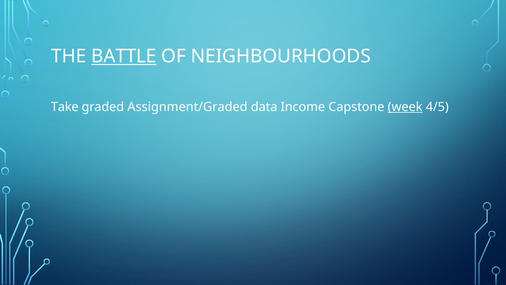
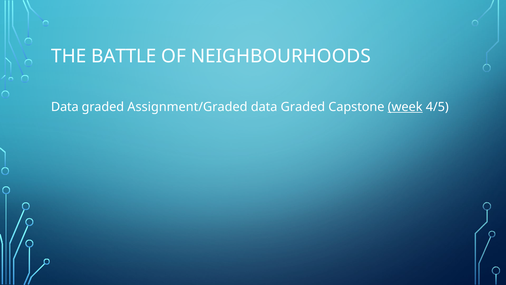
BATTLE underline: present -> none (124, 56)
Take: Take -> Data (65, 107)
Income: Income -> Graded (303, 107)
